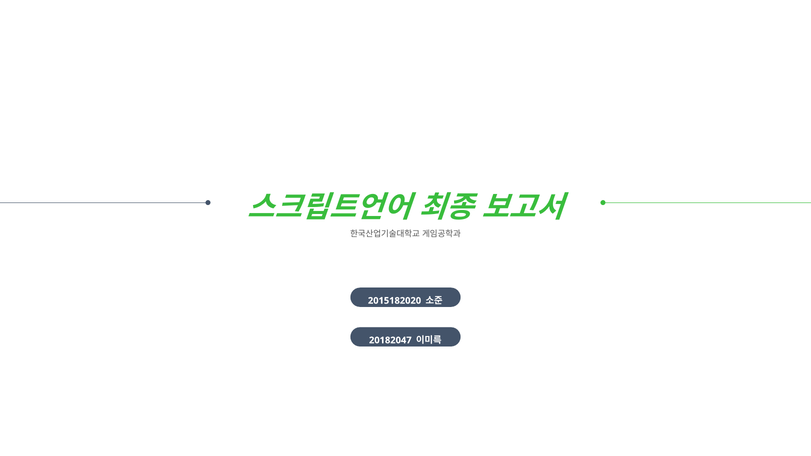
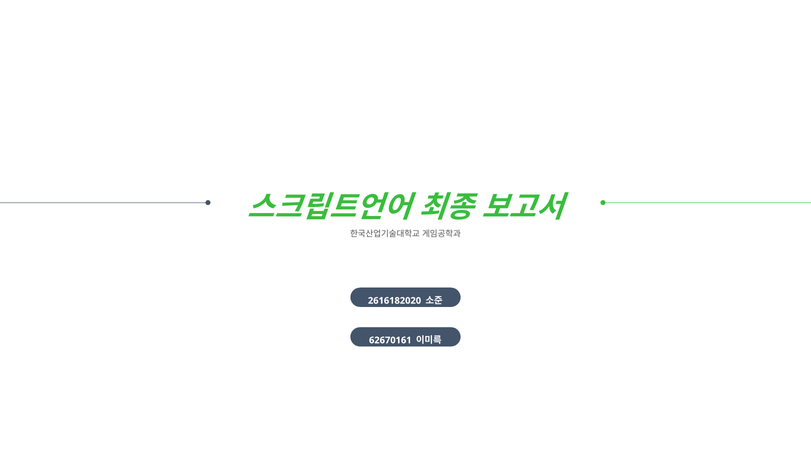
2015182020: 2015182020 -> 2616182020 (395, 301)
20182047: 20182047 -> 62670161 (390, 340)
